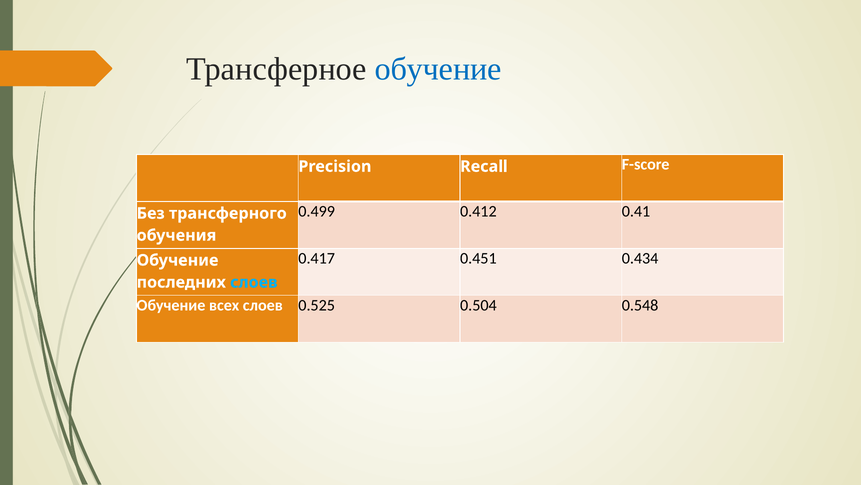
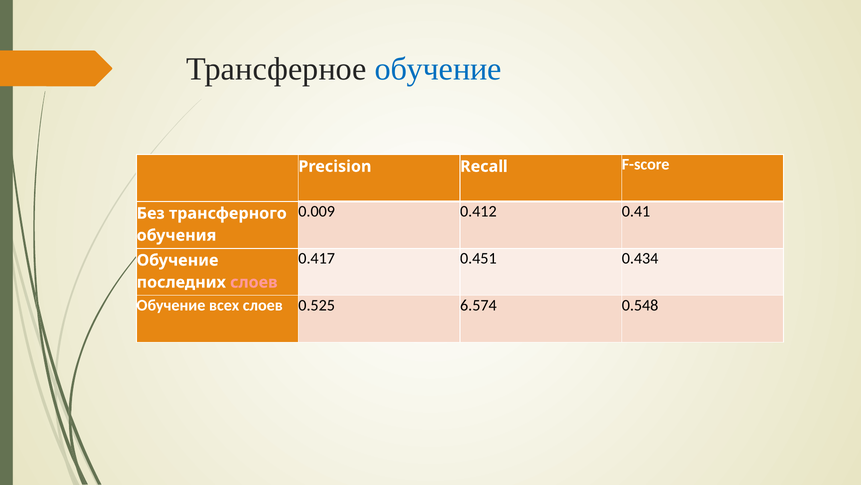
0.499: 0.499 -> 0.009 (317, 211)
слоев colour: light blue -> pink (254, 282)
0.504: 0.504 -> 6.574 (478, 305)
